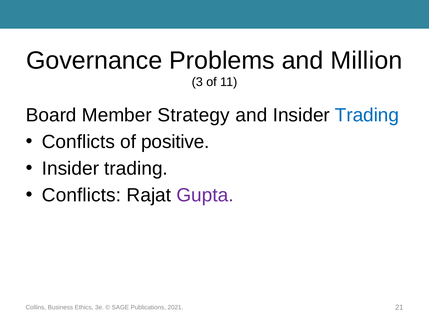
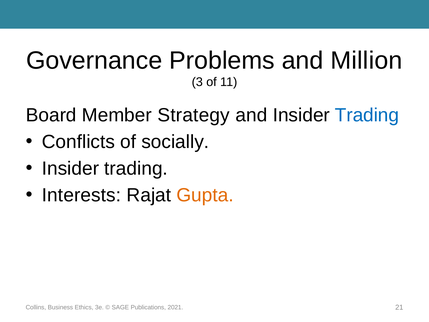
positive: positive -> socially (175, 142)
Conflicts: Conflicts -> Interests (82, 195)
Gupta colour: purple -> orange (205, 195)
